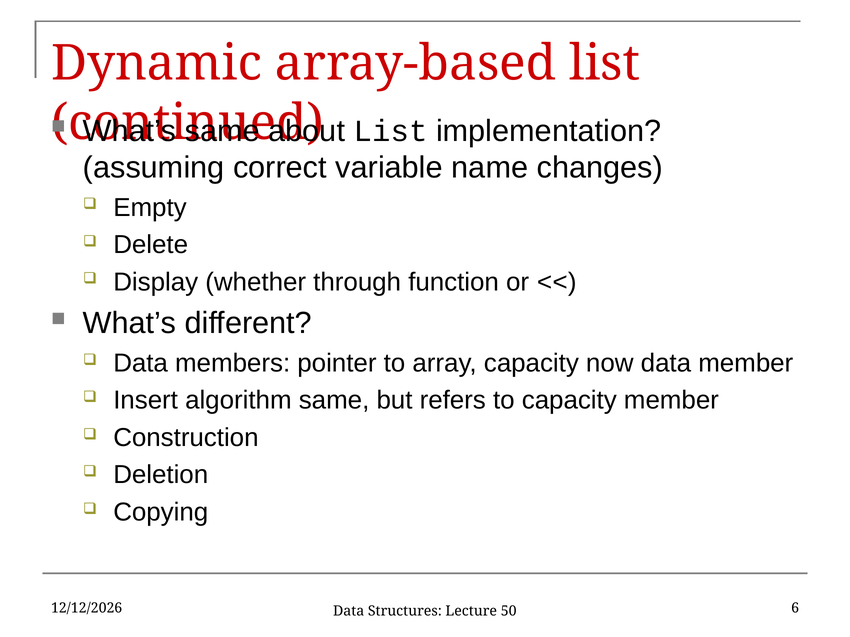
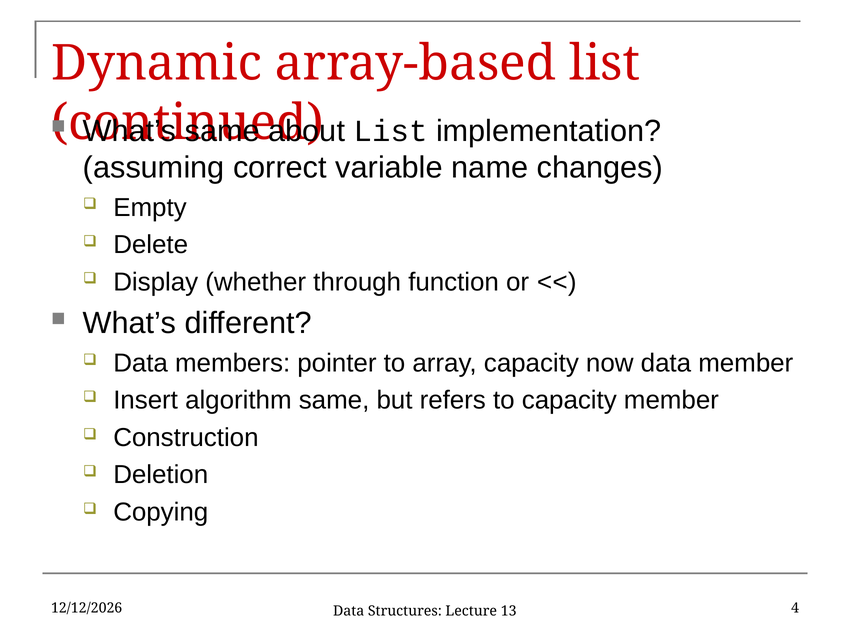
6: 6 -> 4 (795, 609)
50: 50 -> 13 (509, 612)
